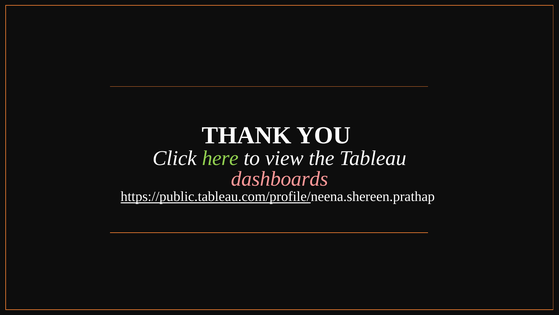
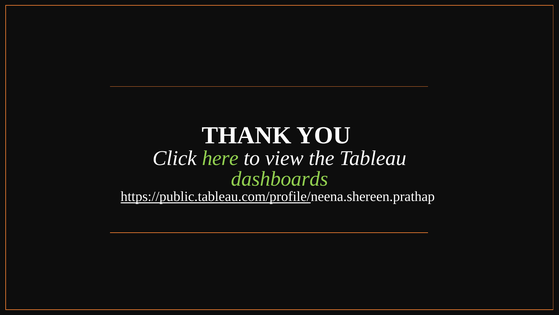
dashboards colour: pink -> light green (280, 179)
